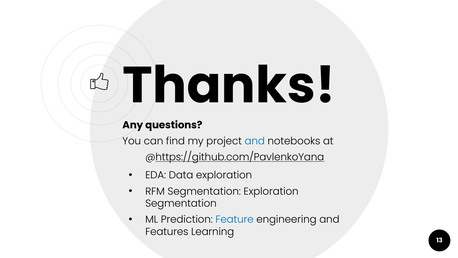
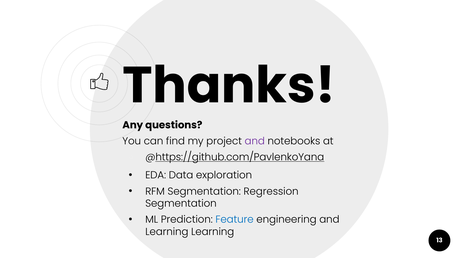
and colour: blue -> purple (255, 141)
Segmentation Exploration: Exploration -> Regression (271, 191)
Features: Features -> Learning (167, 232)
